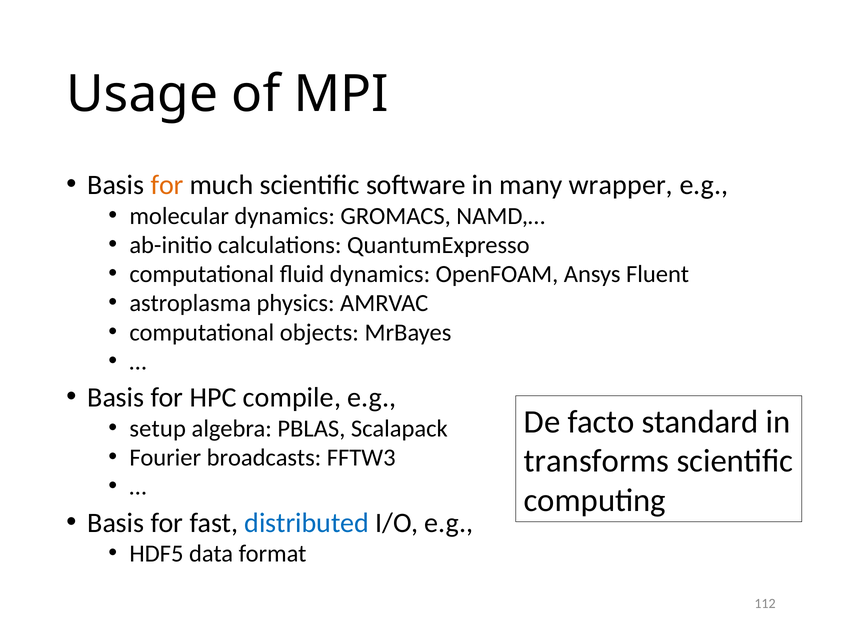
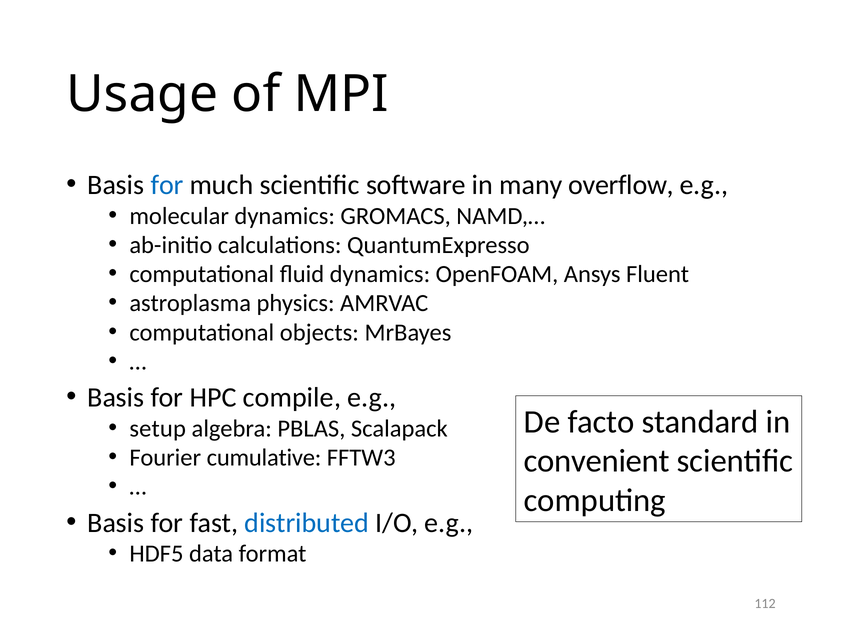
for colour: orange -> blue (167, 185)
wrapper: wrapper -> overflow (621, 185)
broadcasts: broadcasts -> cumulative (264, 457)
transforms: transforms -> convenient (597, 461)
